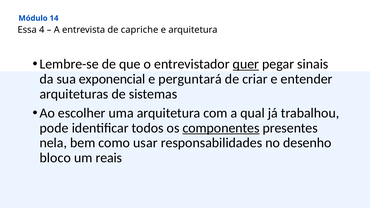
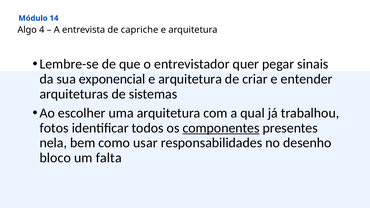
Essa: Essa -> Algo (27, 30)
quer underline: present -> none (246, 64)
perguntará: perguntará -> arquitetura (190, 79)
pode: pode -> fotos (54, 128)
reais: reais -> falta (109, 158)
